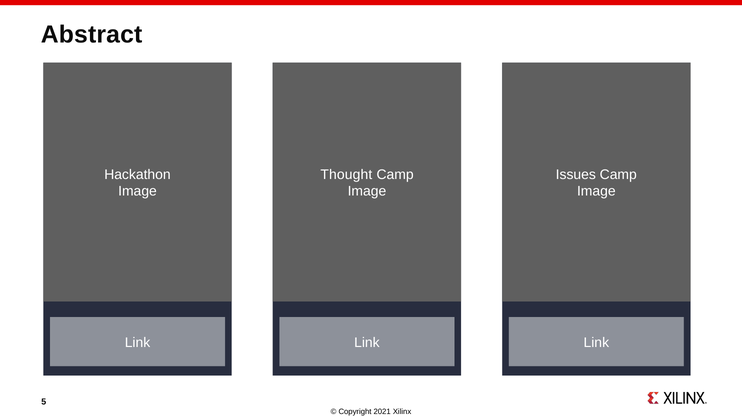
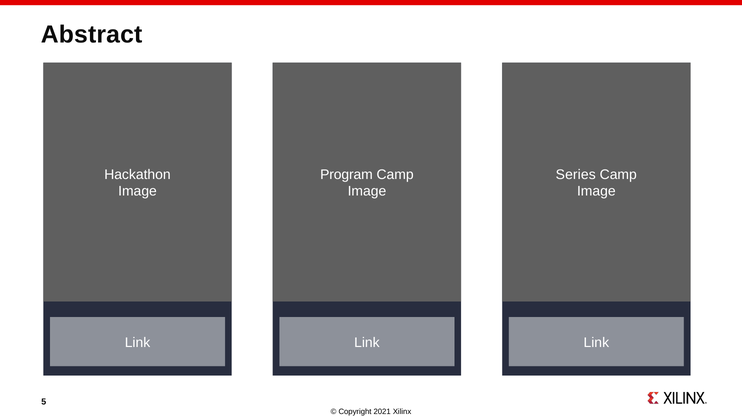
Thought: Thought -> Program (346, 175)
Issues: Issues -> Series (576, 175)
